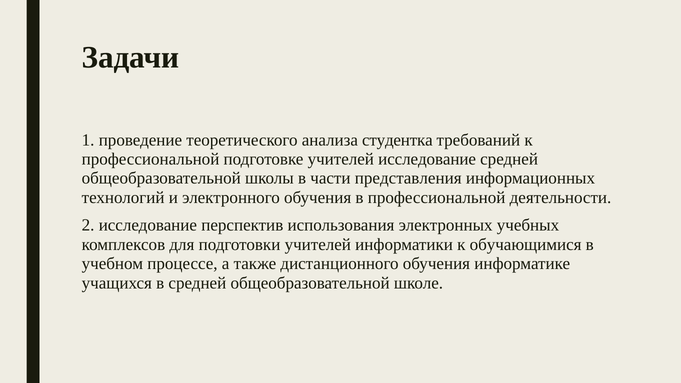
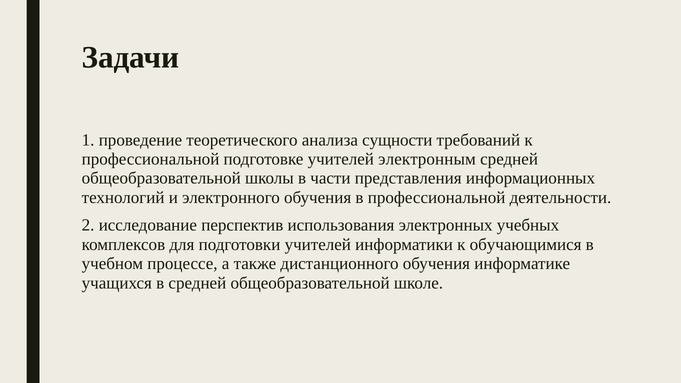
студентка: студентка -> сущности (397, 140)
учителей исследование: исследование -> электронным (427, 159)
